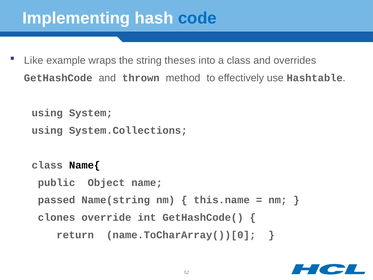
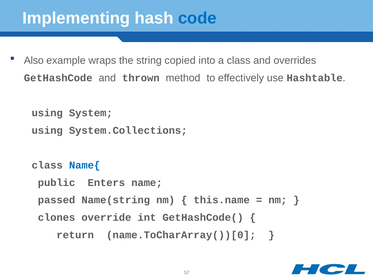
Like: Like -> Also (34, 60)
theses: theses -> copied (180, 60)
Name{ colour: black -> blue (85, 165)
Object: Object -> Enters (106, 182)
